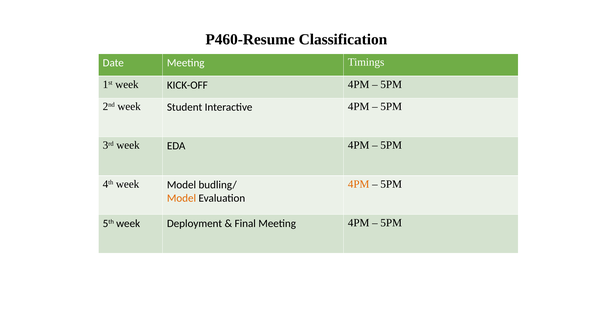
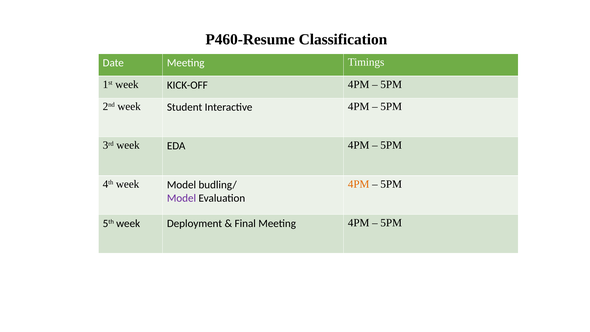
Model colour: orange -> purple (182, 198)
